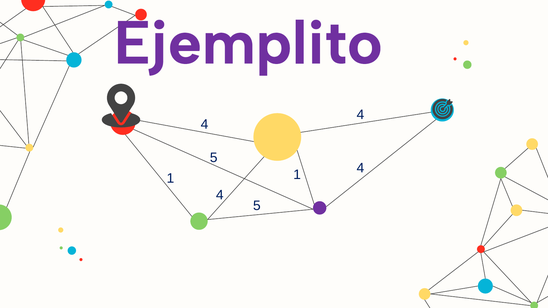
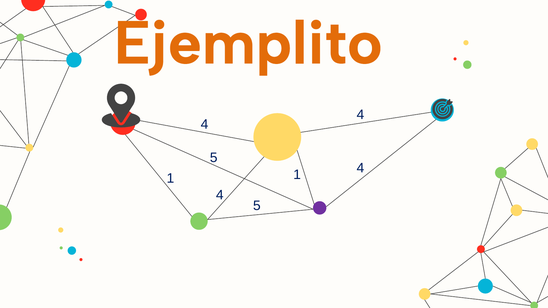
Ejemplito colour: purple -> orange (248, 44)
